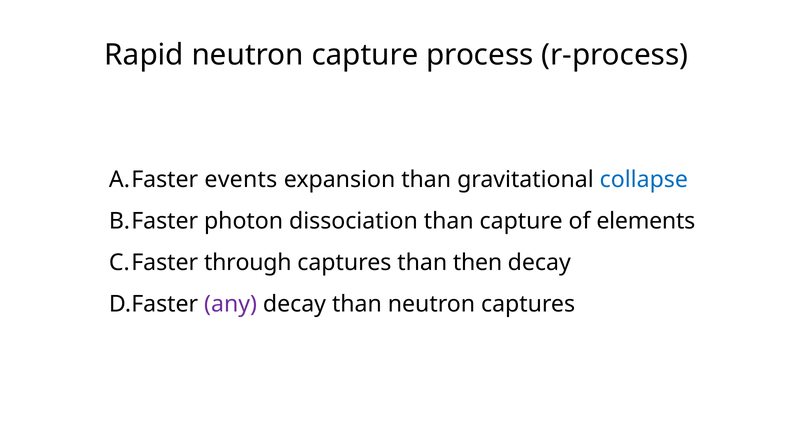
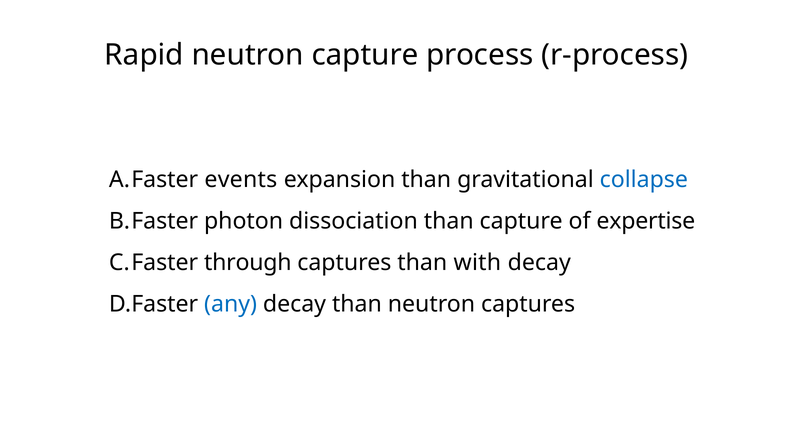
elements: elements -> expertise (646, 221)
then: then -> with (477, 263)
any colour: purple -> blue (231, 304)
